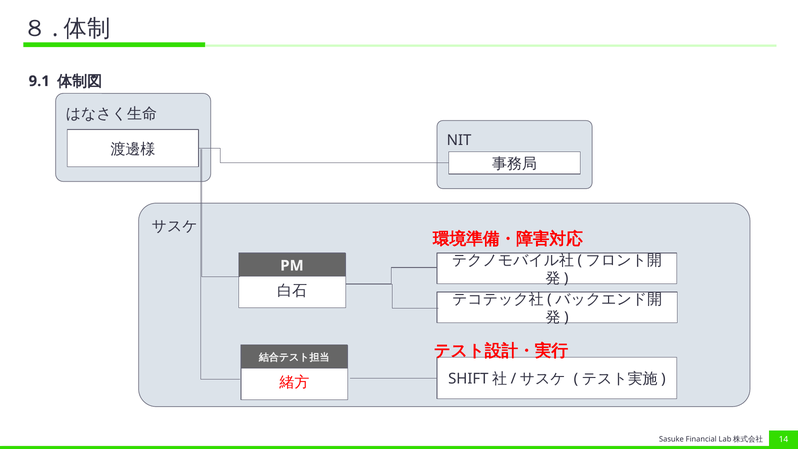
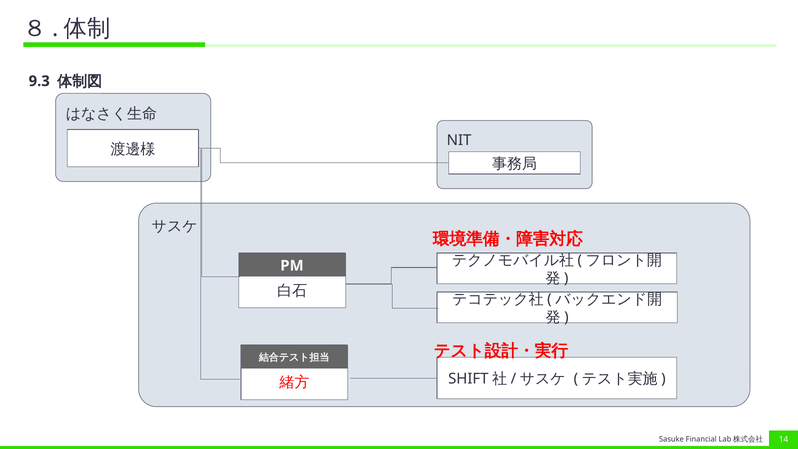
9.1: 9.1 -> 9.3 (39, 81)
